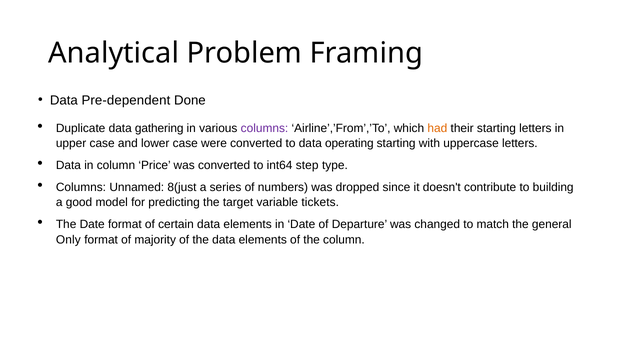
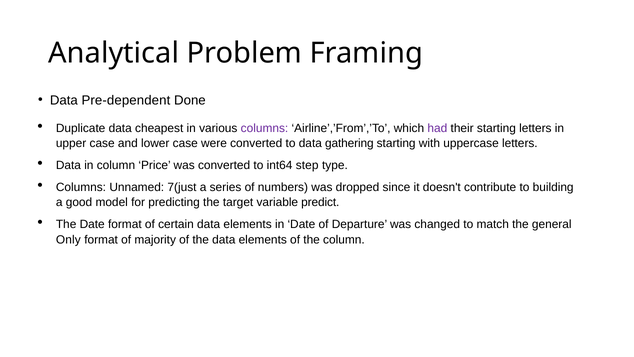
gathering: gathering -> cheapest (159, 128)
had colour: orange -> purple (437, 128)
operating: operating -> gathering (349, 143)
8(just: 8(just -> 7(just (182, 187)
tickets: tickets -> predict (320, 202)
